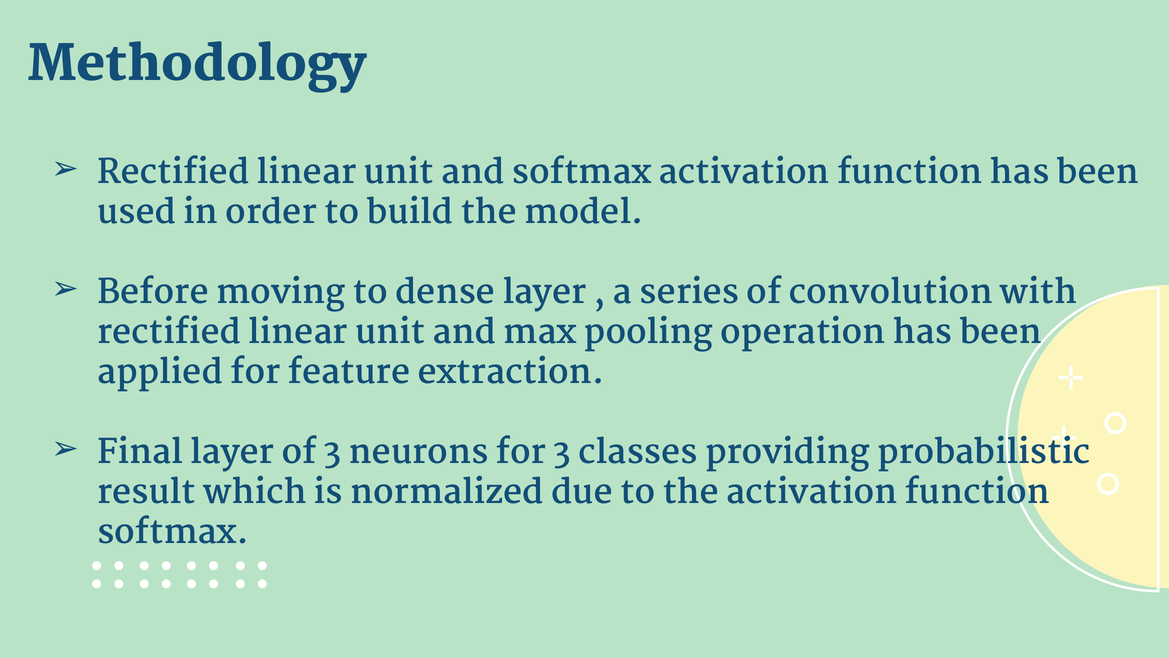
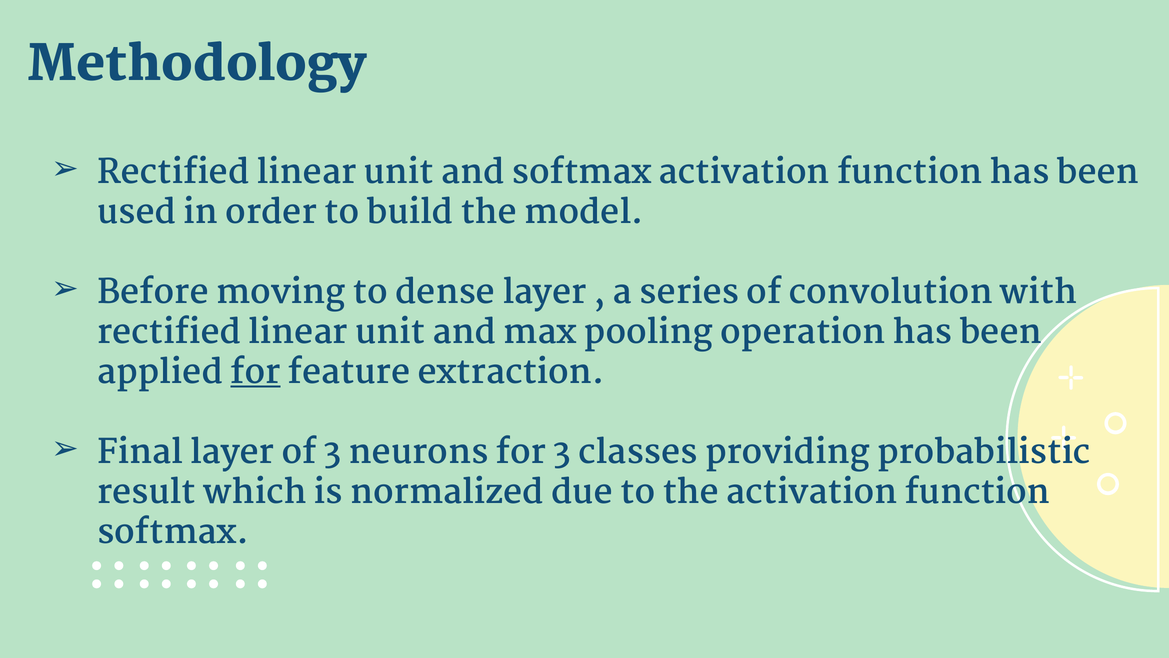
for underline: none -> present (255, 372)
